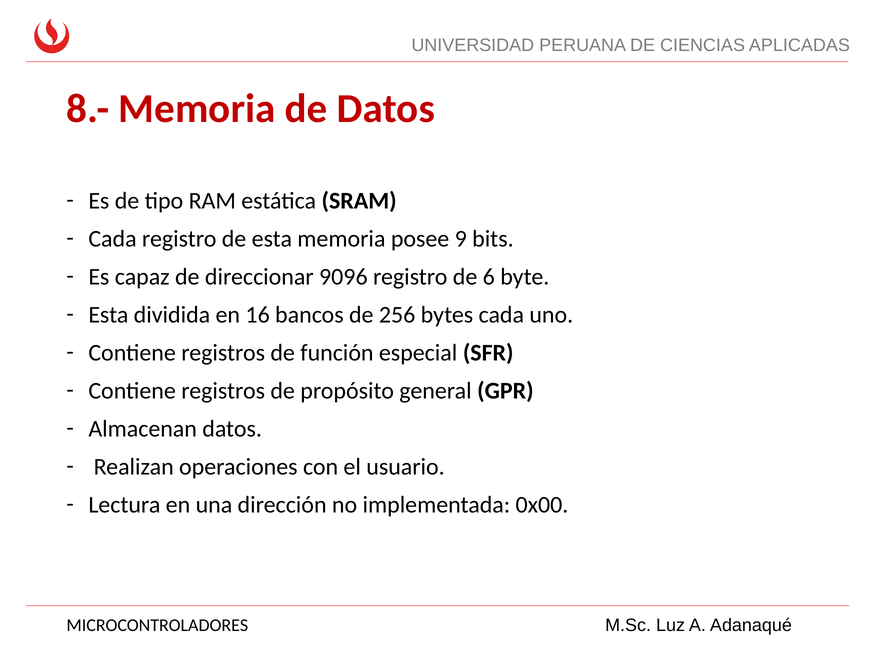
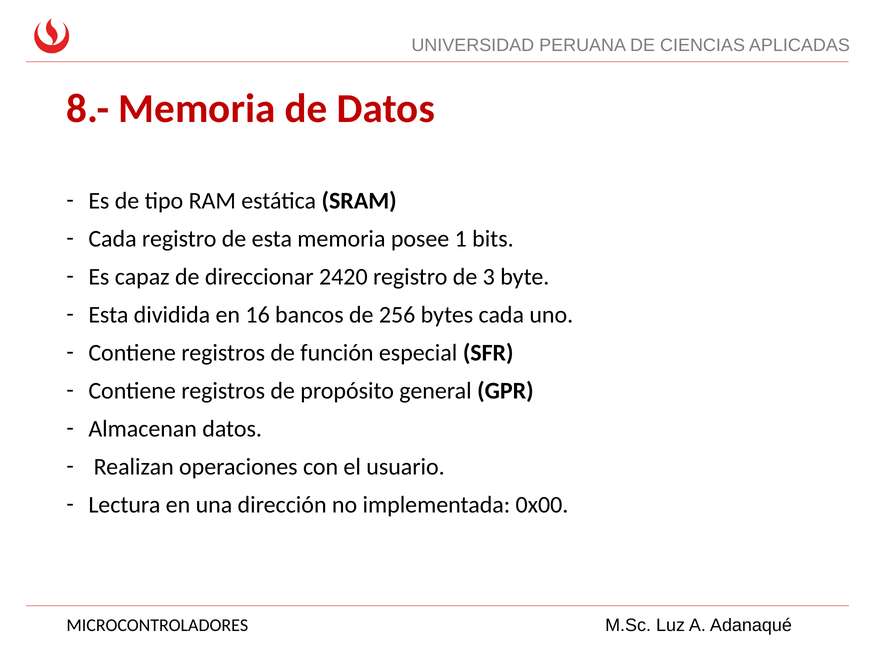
9: 9 -> 1 (461, 239)
9096: 9096 -> 2420 (343, 277)
6: 6 -> 3 (489, 277)
